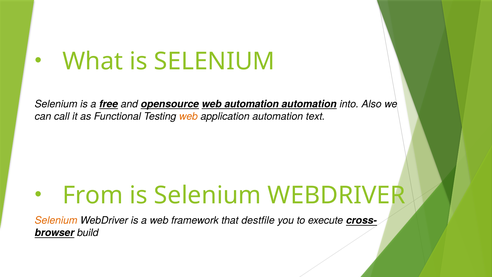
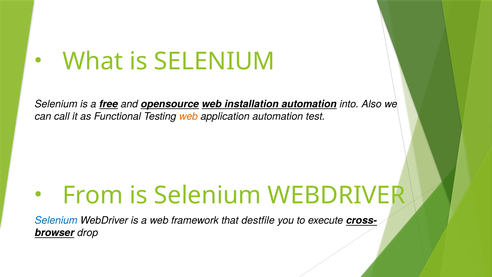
web automation: automation -> installation (252, 104)
text: text -> test (315, 116)
Selenium colour: orange -> blue (56, 220)
build: build -> drop (88, 233)
